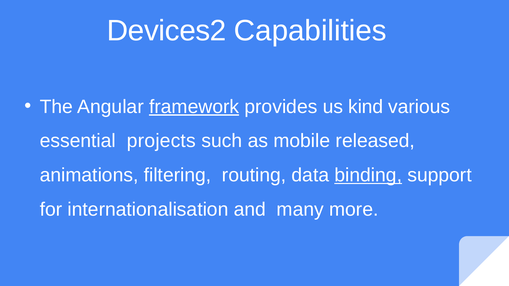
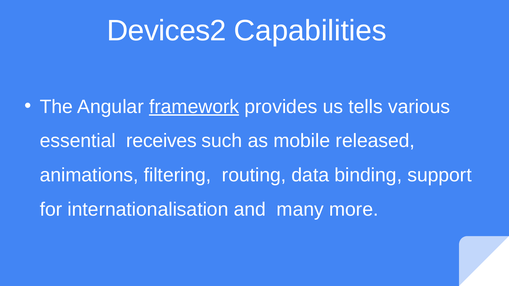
kind: kind -> tells (366, 107)
projects: projects -> receives (162, 141)
binding underline: present -> none (368, 175)
